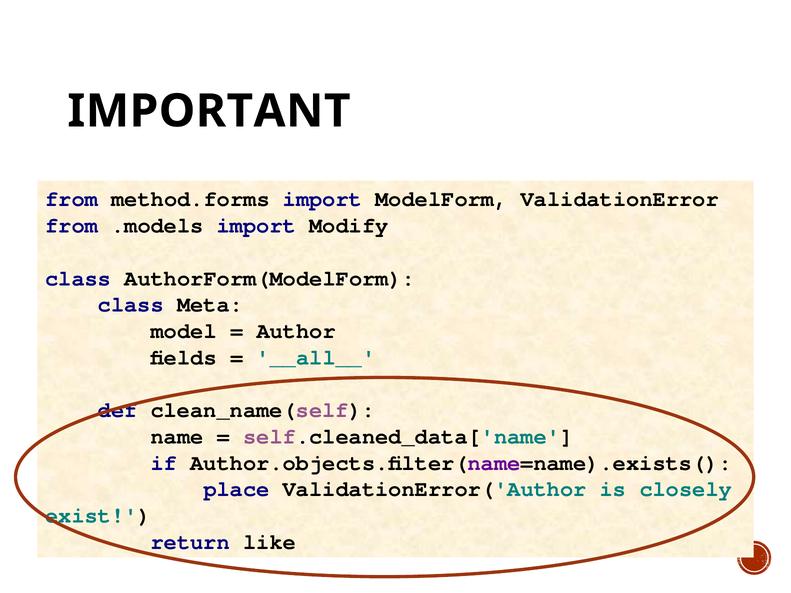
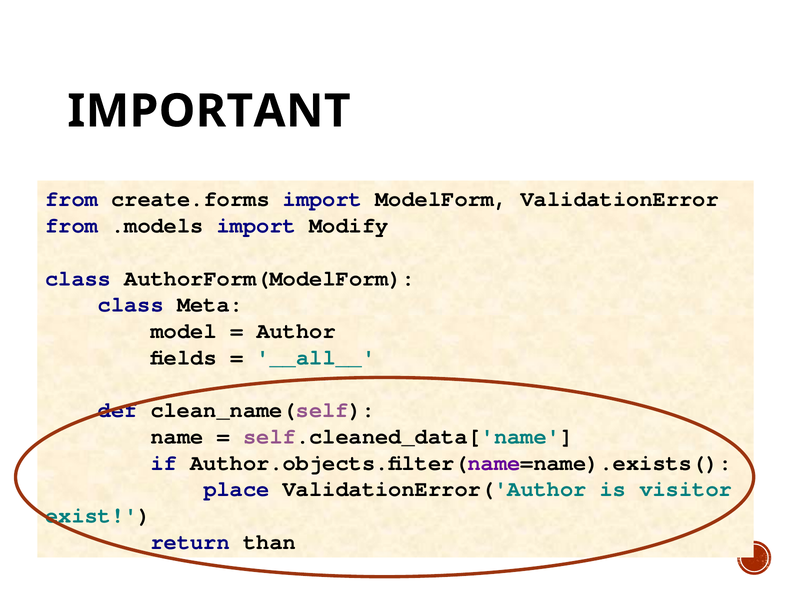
method.forms: method.forms -> create.forms (190, 199)
closely: closely -> visitor (686, 489)
like: like -> than (270, 542)
